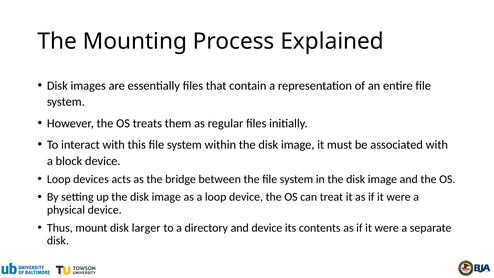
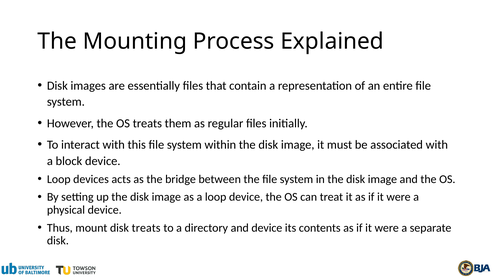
disk larger: larger -> treats (146, 228)
